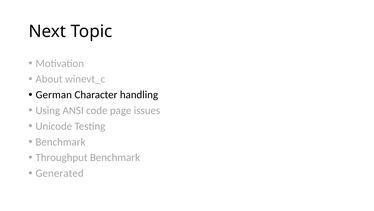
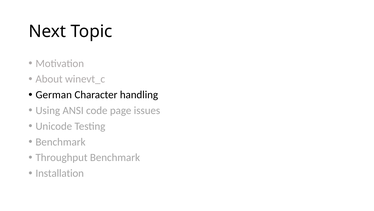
Generated: Generated -> Installation (60, 173)
